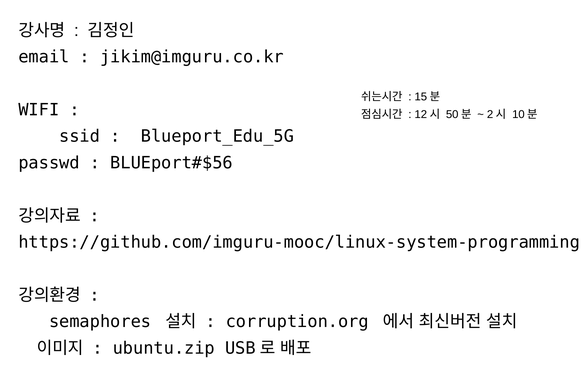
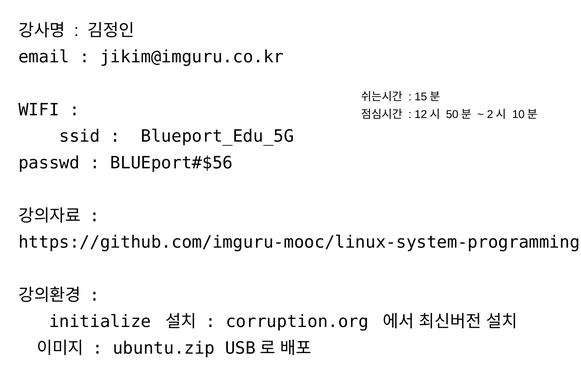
semaphores: semaphores -> initialize (100, 321)
